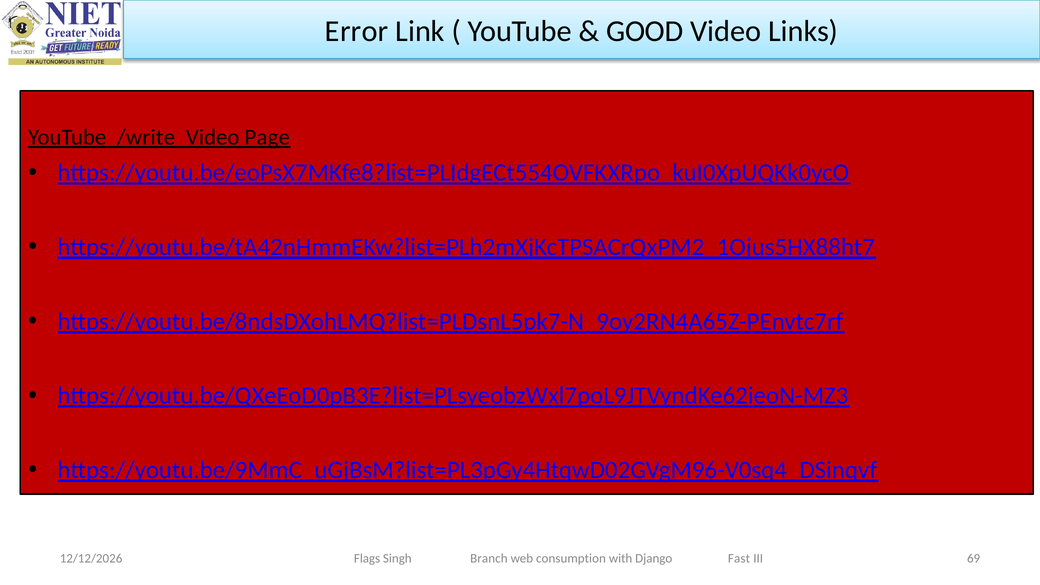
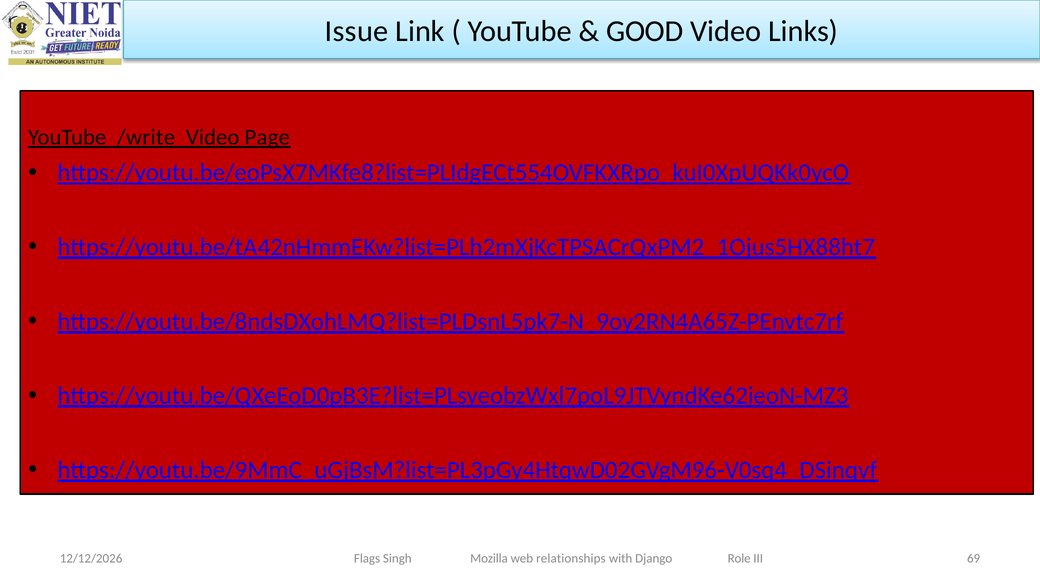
Error: Error -> Issue (357, 31)
Branch: Branch -> Mozilla (489, 559)
consumption: consumption -> relationships (571, 559)
Fast: Fast -> Role (739, 559)
